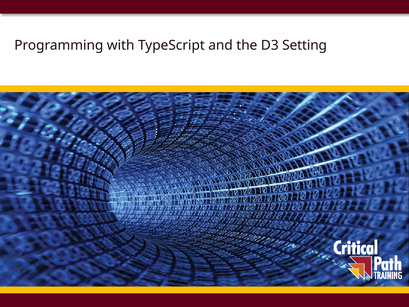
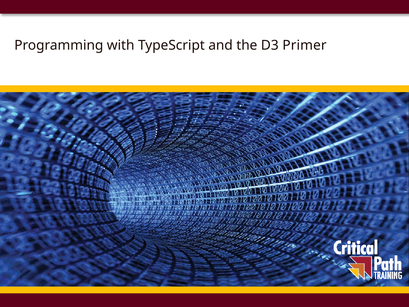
Setting: Setting -> Primer (304, 45)
